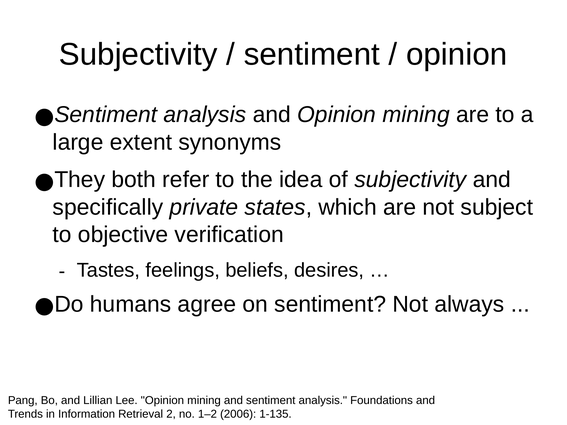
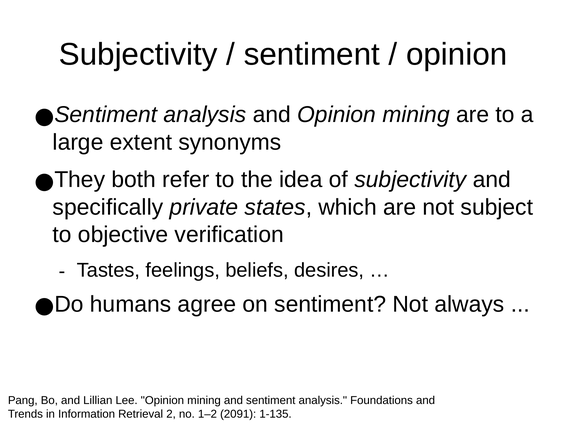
2006: 2006 -> 2091 (238, 414)
